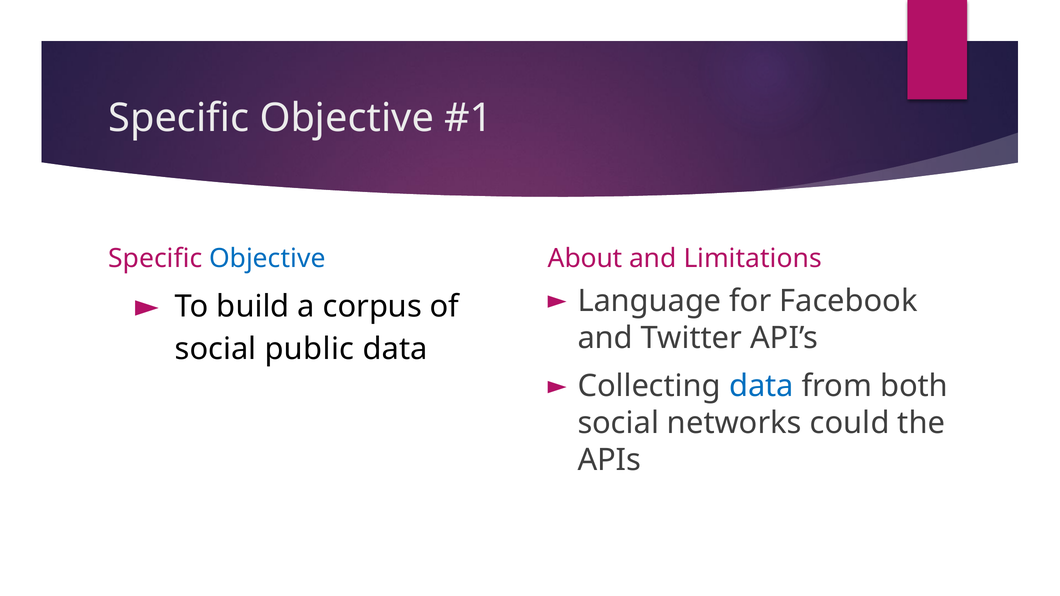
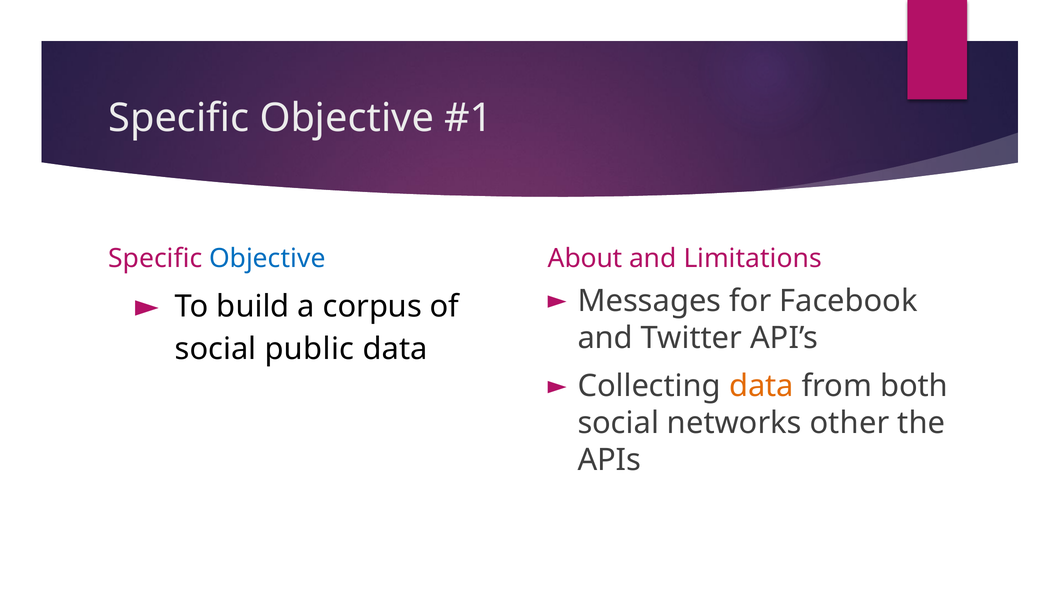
Language: Language -> Messages (649, 301)
data colour: blue -> orange (761, 386)
could: could -> other (850, 423)
